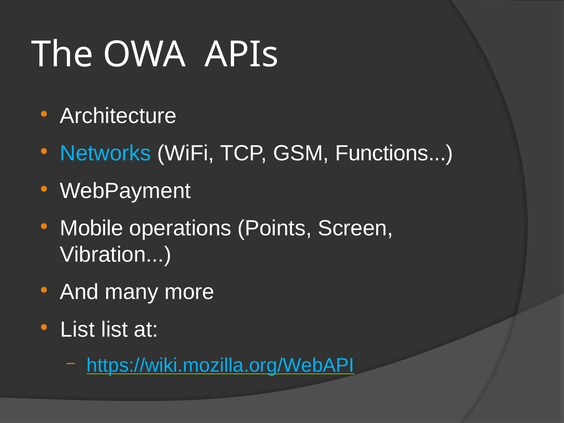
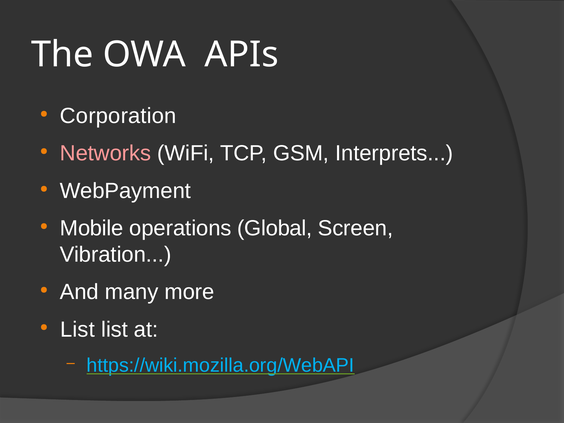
Architecture: Architecture -> Corporation (118, 116)
Networks colour: light blue -> pink (106, 153)
Functions: Functions -> Interprets (394, 153)
Points: Points -> Global (275, 228)
